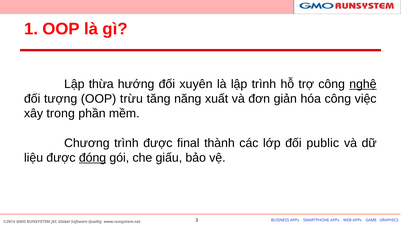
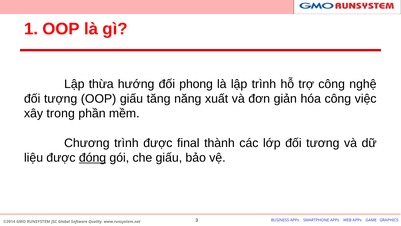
xuyên: xuyên -> phong (196, 84)
nghệ underline: present -> none (363, 84)
OOP trừu: trừu -> giấu (131, 99)
public: public -> tương (323, 143)
